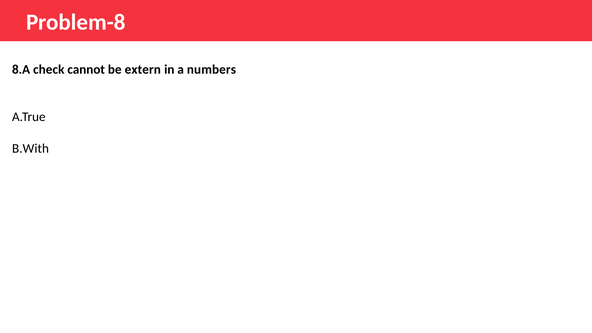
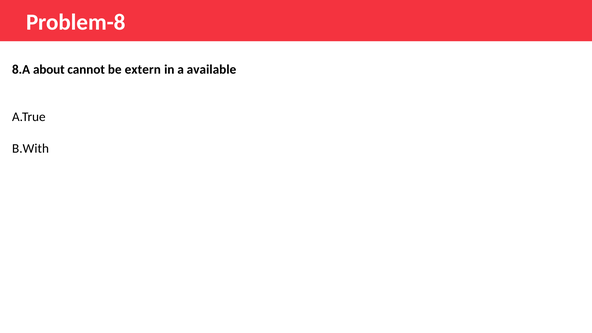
check: check -> about (49, 70)
numbers: numbers -> available (211, 70)
